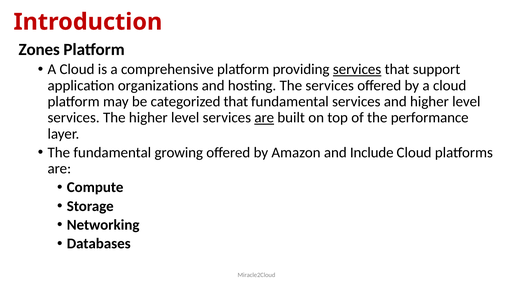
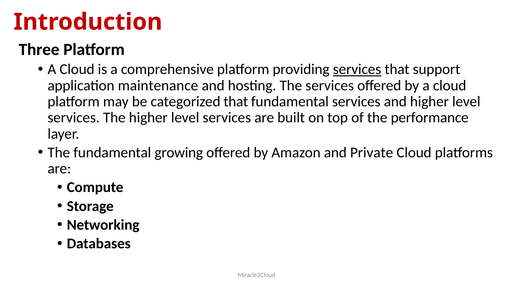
Zones: Zones -> Three (39, 50)
organizations: organizations -> maintenance (158, 86)
are underline: present -> none (264, 118)
Include: Include -> Private (372, 153)
